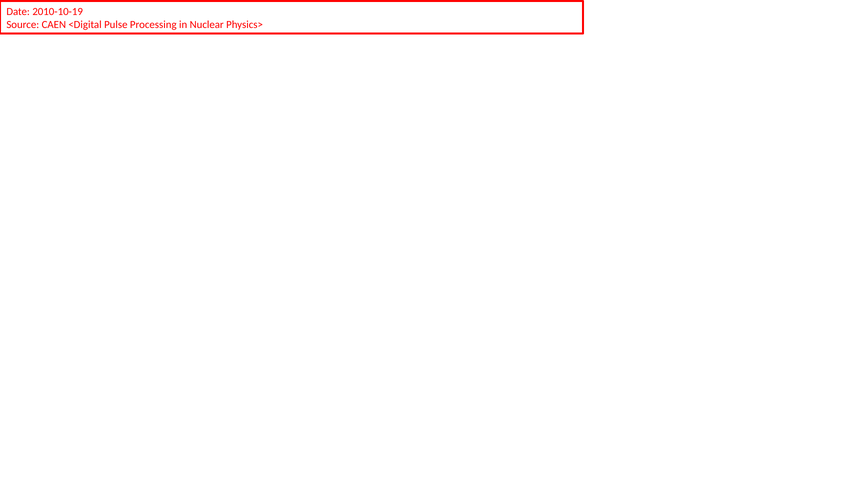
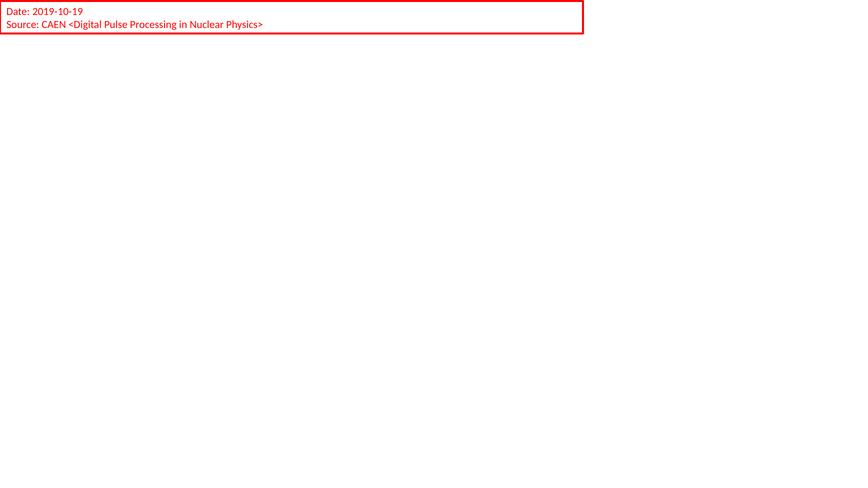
2010-10-19: 2010-10-19 -> 2019-10-19 (58, 11)
